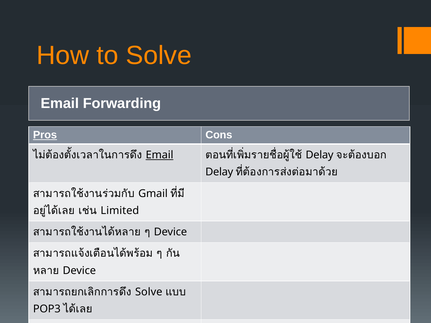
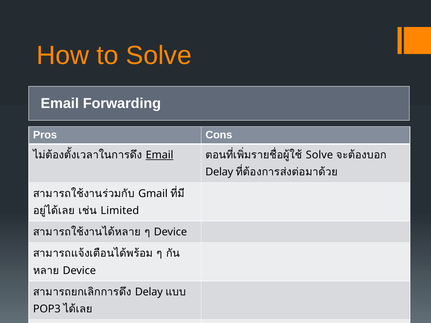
Pros underline: present -> none (45, 135)
Delay: Delay -> Solve (319, 155)
Solve: Solve -> Delay (149, 292)
